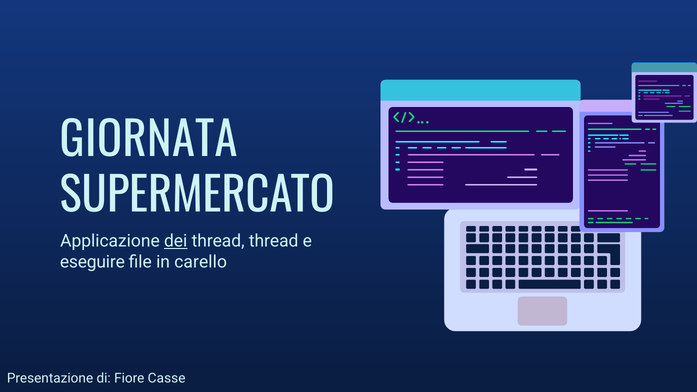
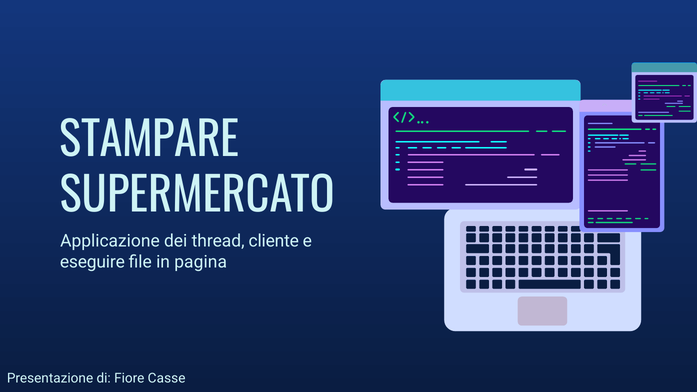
GIORNATA: GIORNATA -> STAMPARE (149, 141)
dei underline: present -> none (176, 241)
thread thread: thread -> cliente (274, 241)
carello: carello -> pagina (201, 262)
